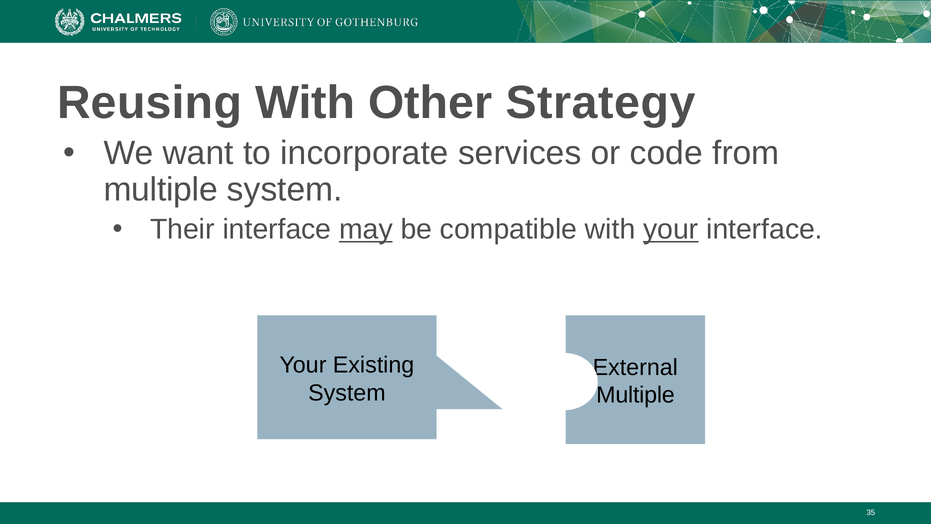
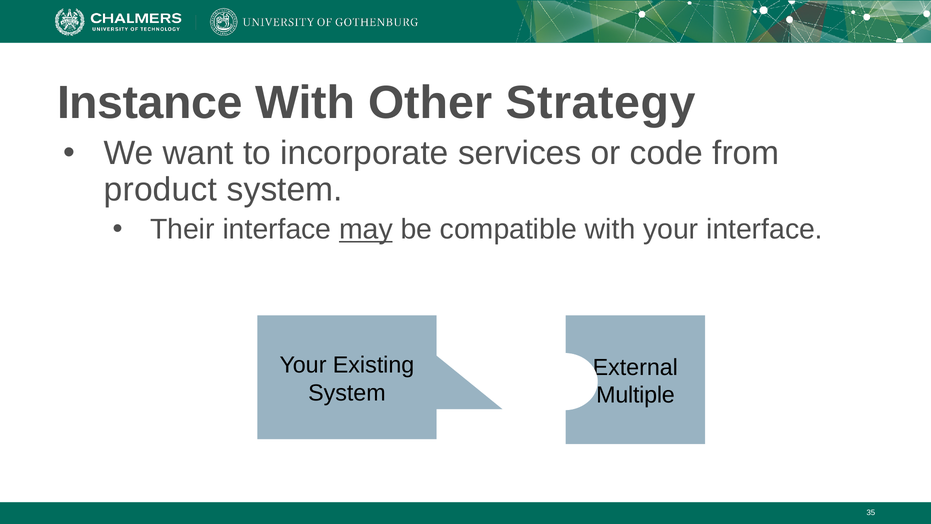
Reusing: Reusing -> Instance (150, 103)
multiple: multiple -> product (160, 189)
your underline: present -> none (671, 229)
